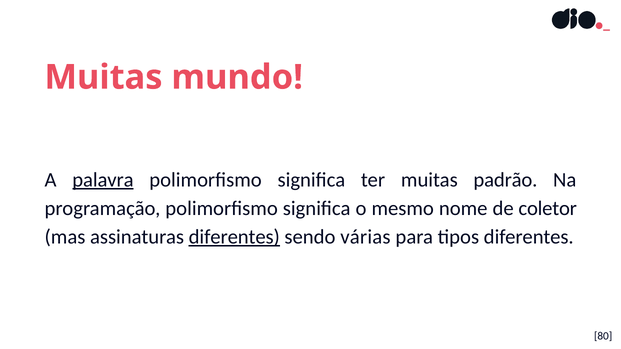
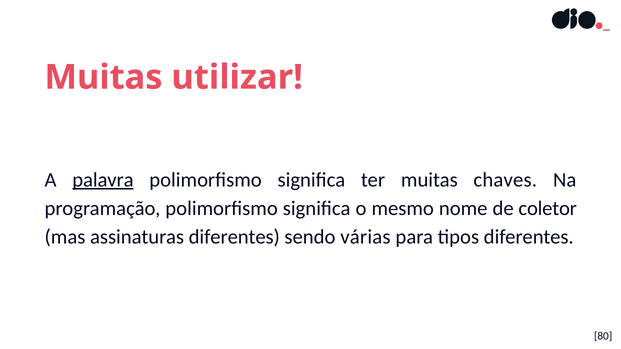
mundo: mundo -> utilizar (237, 77)
padrão: padrão -> chaves (505, 180)
diferentes underline: present -> none (234, 237)
